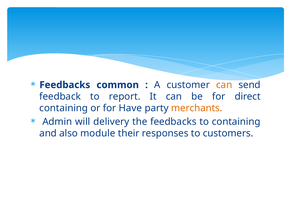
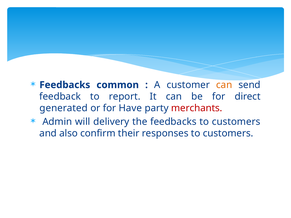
containing: containing -> generated (64, 108)
merchants colour: orange -> red (197, 108)
feedbacks to containing: containing -> customers (236, 122)
module: module -> confirm (98, 133)
